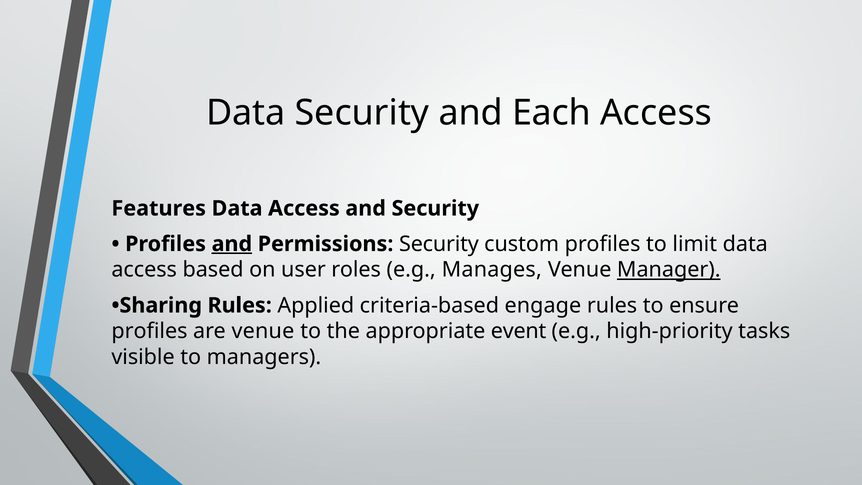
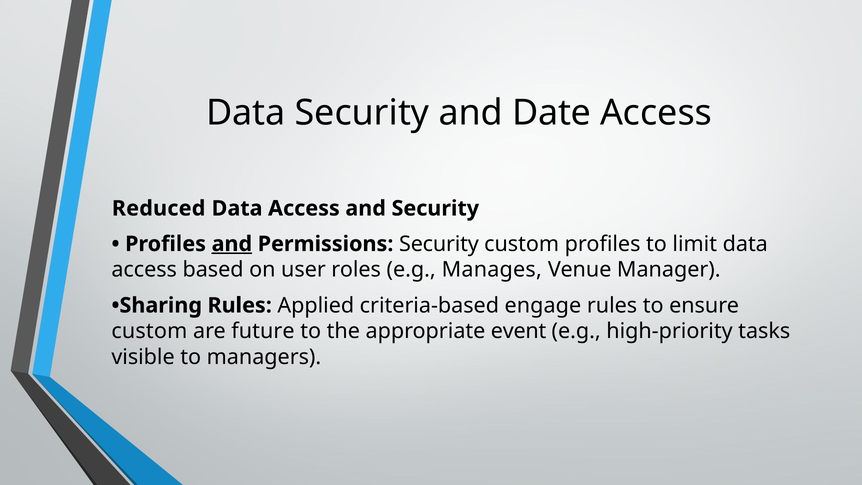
Each: Each -> Date (552, 113)
Features: Features -> Reduced (159, 208)
Manager underline: present -> none (669, 270)
profiles: profiles -> custom (149, 331)
are venue: venue -> future (263, 331)
